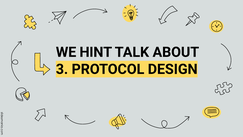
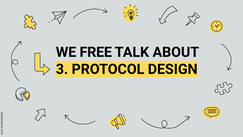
HINT: HINT -> FREE (96, 52)
